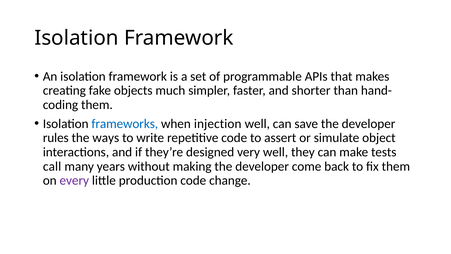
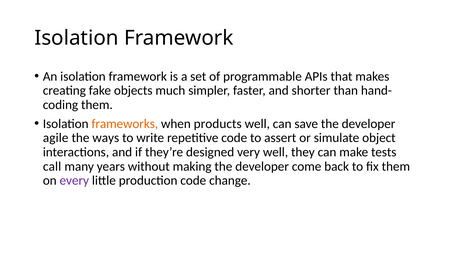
frameworks colour: blue -> orange (125, 124)
injection: injection -> products (218, 124)
rules: rules -> agile (56, 138)
